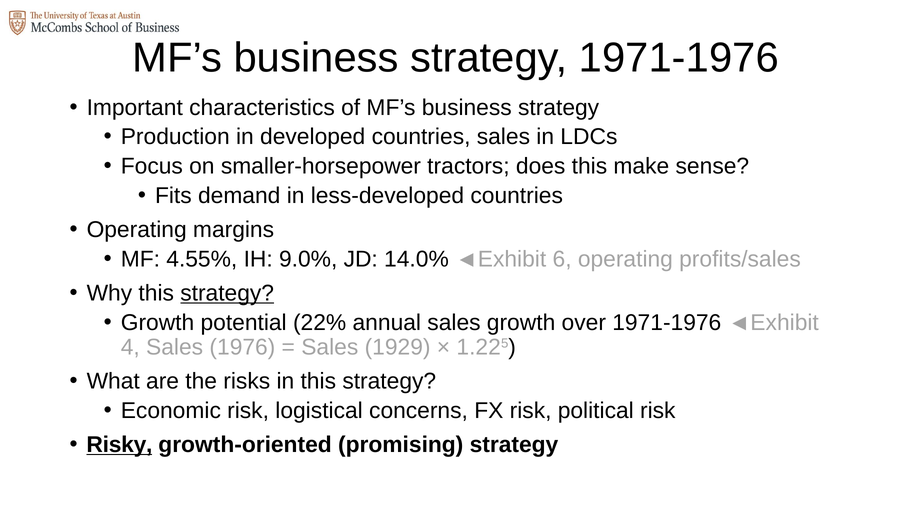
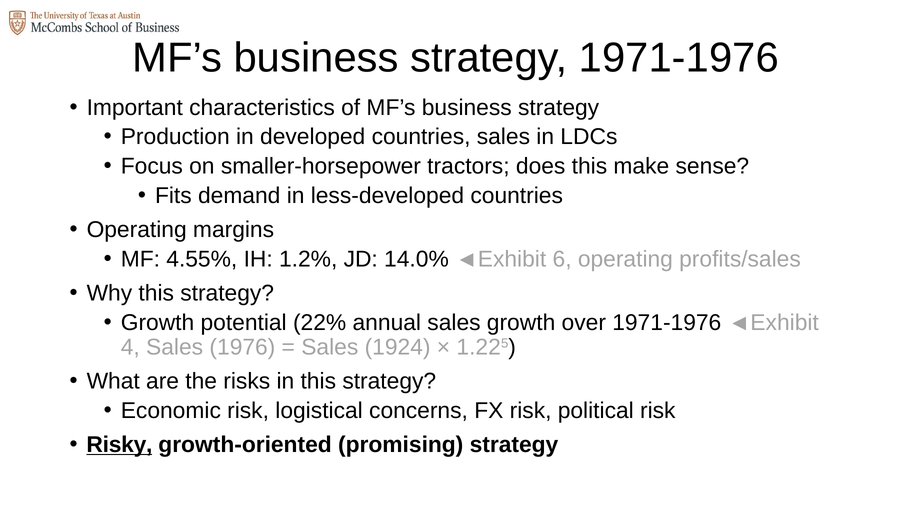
9.0%: 9.0% -> 1.2% (308, 259)
strategy underline: present -> none (227, 293)
1929: 1929 -> 1924 (398, 347)
